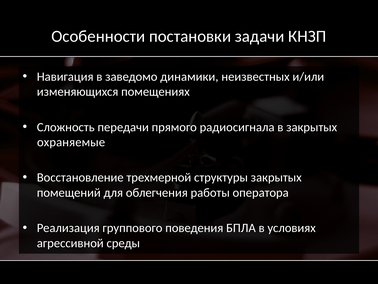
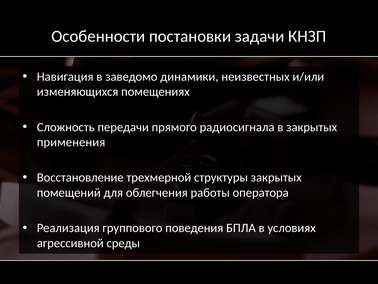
охраняемые: охраняемые -> применения (71, 142)
